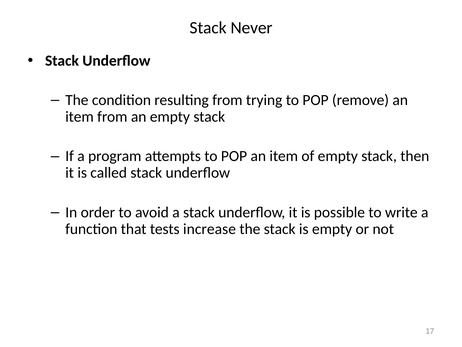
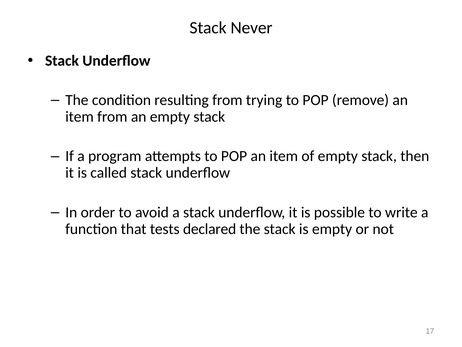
increase: increase -> declared (210, 229)
